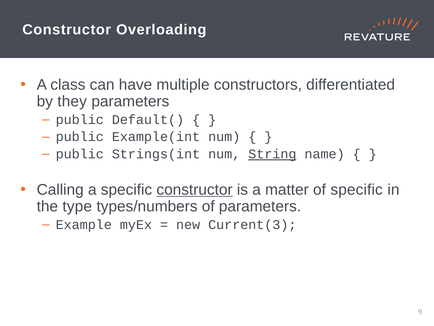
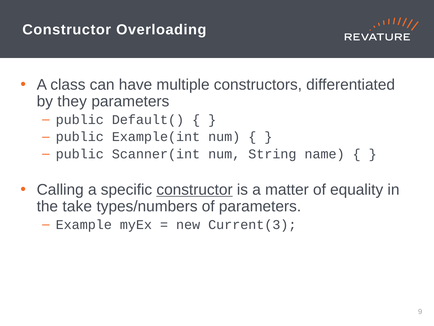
Strings(int: Strings(int -> Scanner(int (156, 154)
String underline: present -> none (272, 154)
of specific: specific -> equality (357, 189)
type: type -> take (77, 206)
